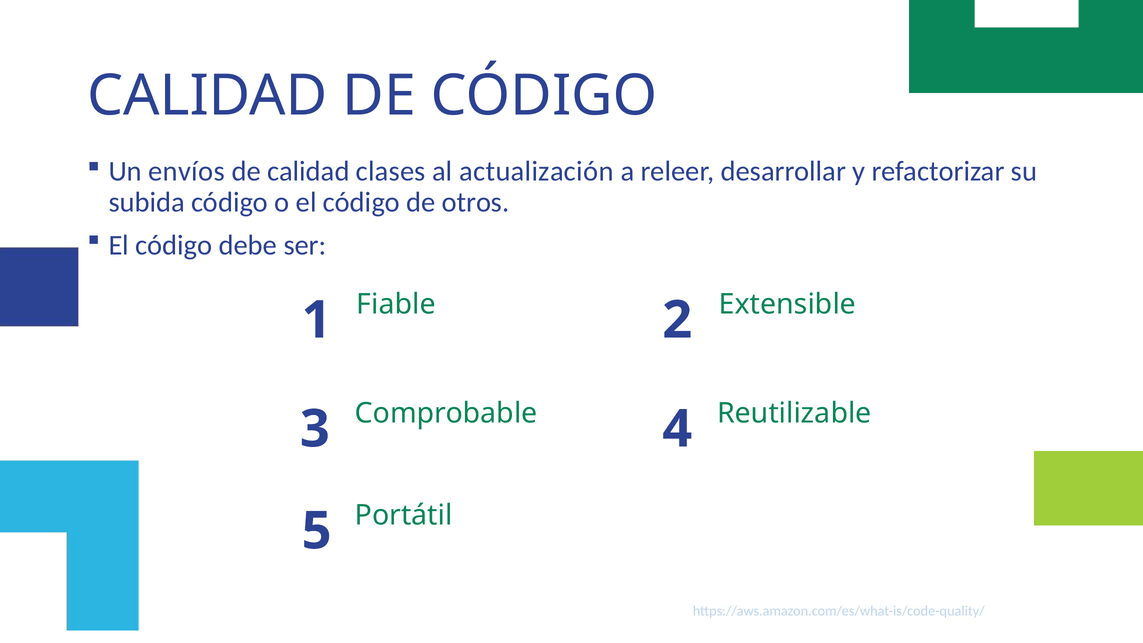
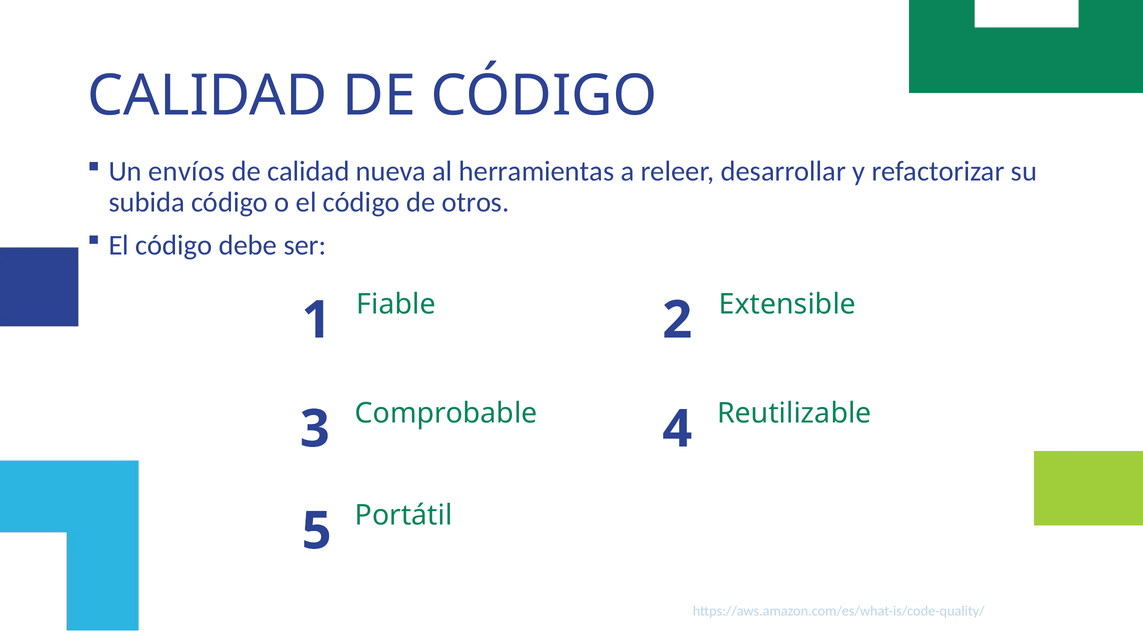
clases: clases -> nueva (391, 172)
actualización: actualización -> herramientas (537, 172)
